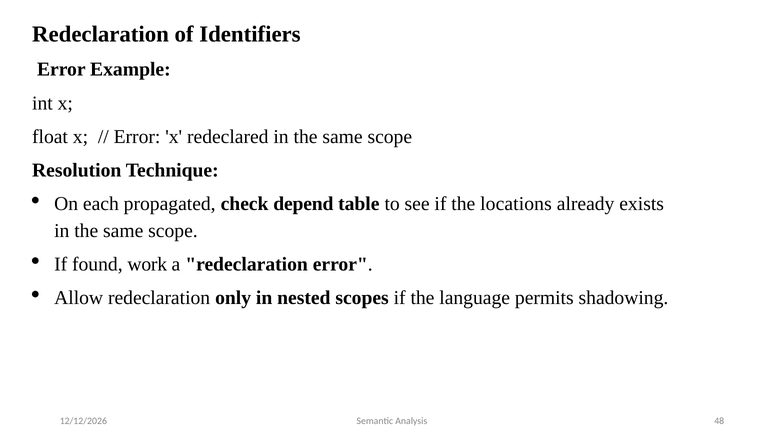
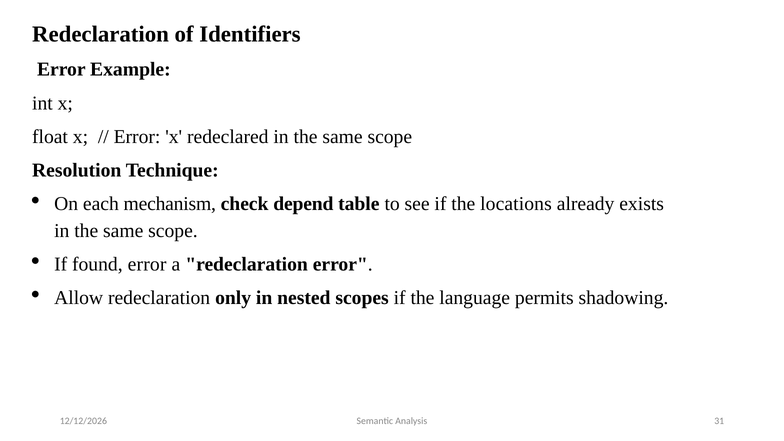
propagated: propagated -> mechanism (170, 204)
found work: work -> error (147, 264)
48: 48 -> 31 (719, 421)
